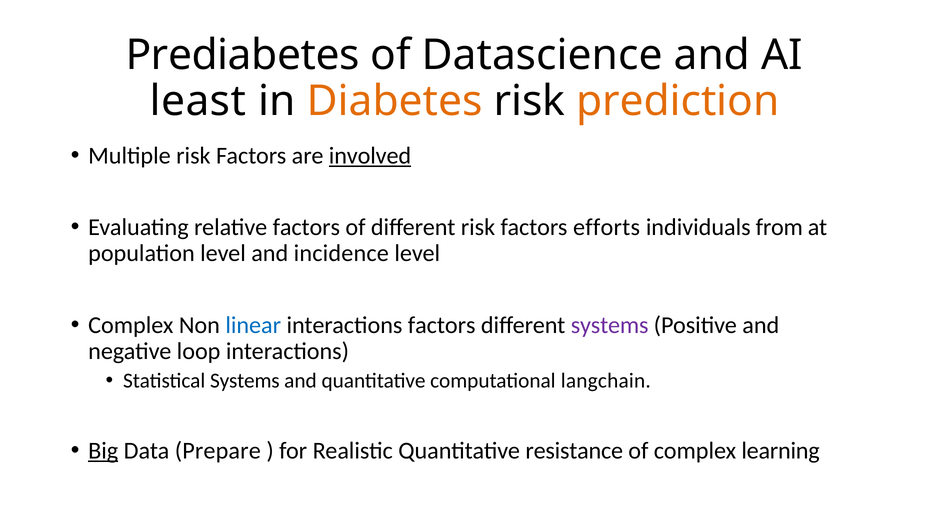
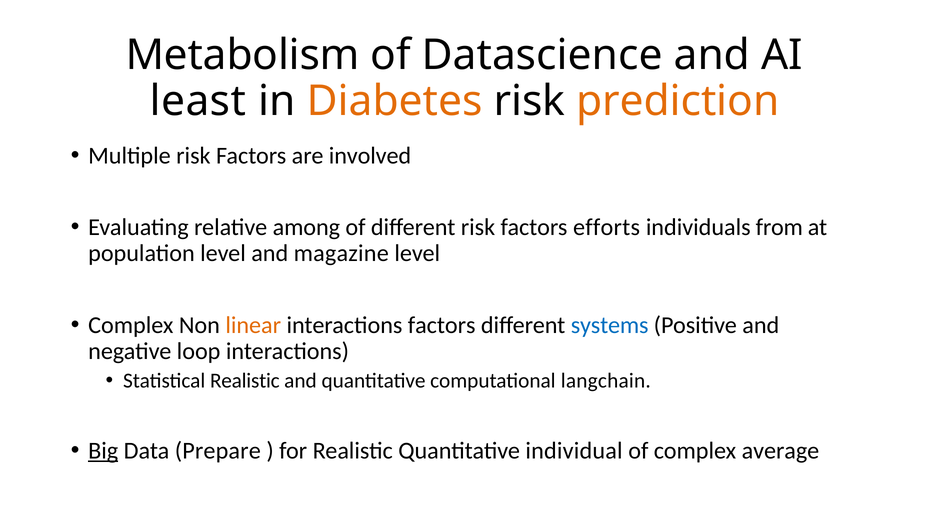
Prediabetes: Prediabetes -> Metabolism (243, 55)
involved underline: present -> none (370, 156)
relative factors: factors -> among (306, 227)
incidence: incidence -> magazine (341, 253)
linear colour: blue -> orange (253, 325)
systems colour: purple -> blue (610, 325)
Statistical Systems: Systems -> Realistic (245, 380)
resistance: resistance -> individual (574, 450)
learning: learning -> average (780, 450)
